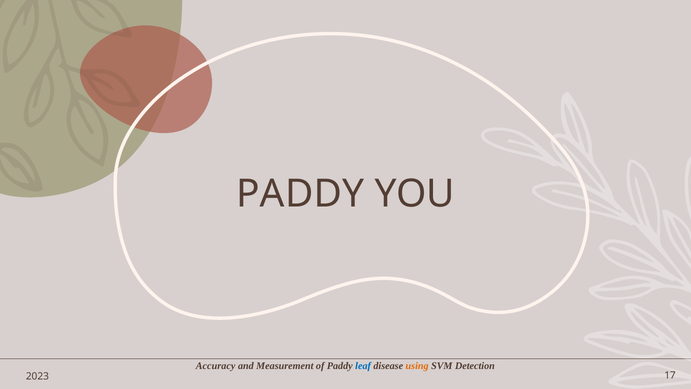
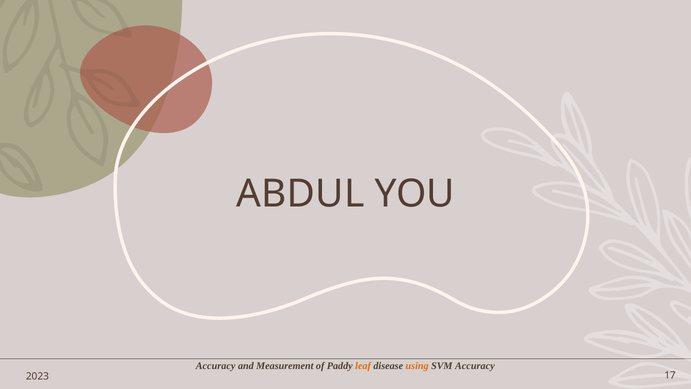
PADDY: PADDY -> ABDUL (300, 194)
leaf colour: blue -> orange (363, 366)
SVM Detection: Detection -> Accuracy (475, 366)
